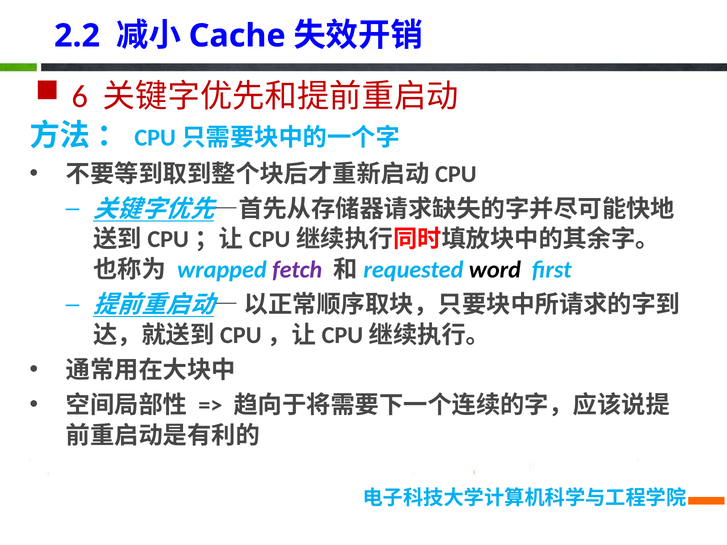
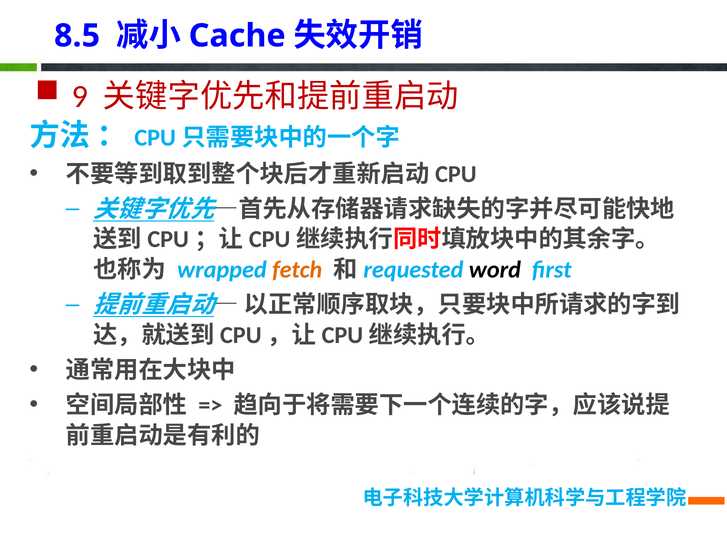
2.2: 2.2 -> 8.5 (77, 36)
6: 6 -> 9 (80, 97)
fetch colour: purple -> orange (297, 270)
